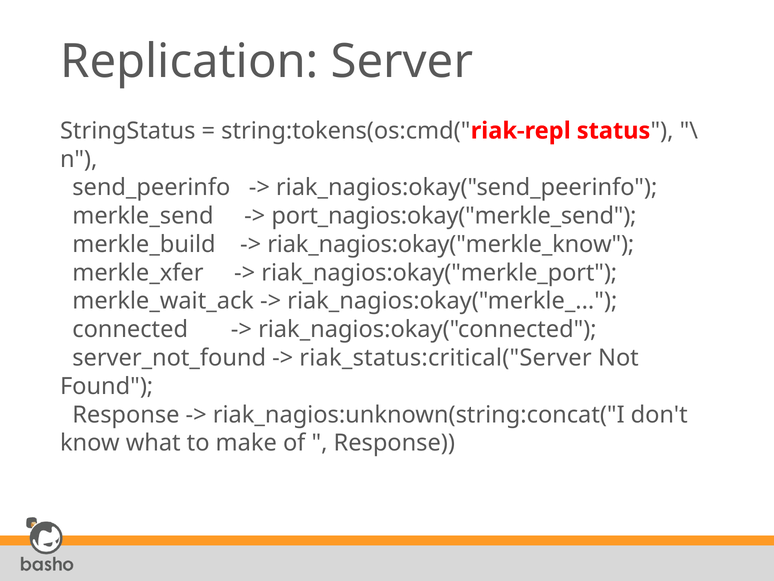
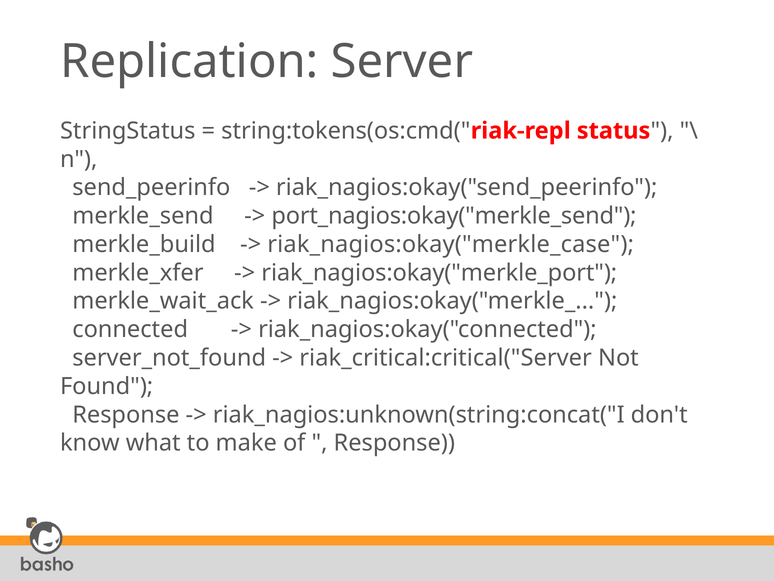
riak_nagios:okay("merkle_know: riak_nagios:okay("merkle_know -> riak_nagios:okay("merkle_case (451, 244)
riak_status:critical("Server: riak_status:critical("Server -> riak_critical:critical("Server (446, 358)
